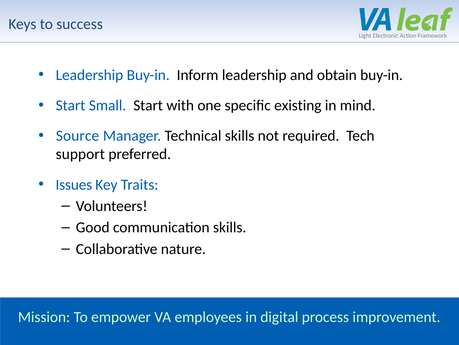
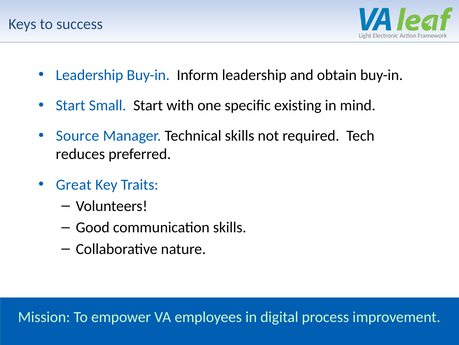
support: support -> reduces (80, 154)
Issues: Issues -> Great (74, 184)
